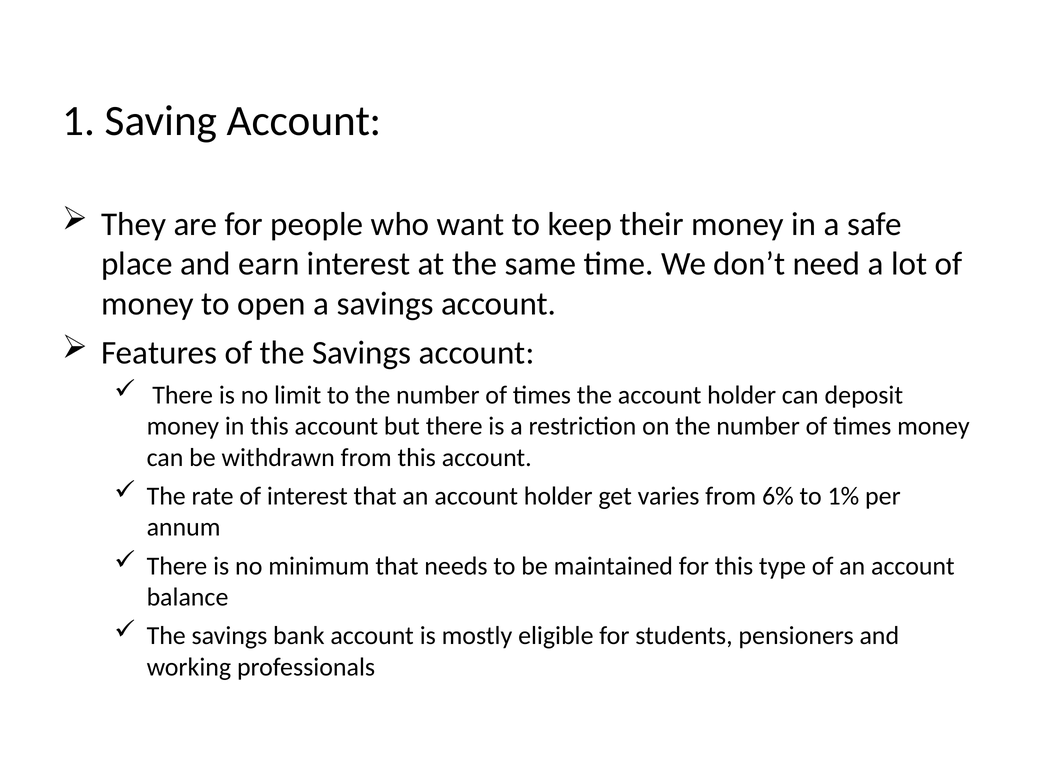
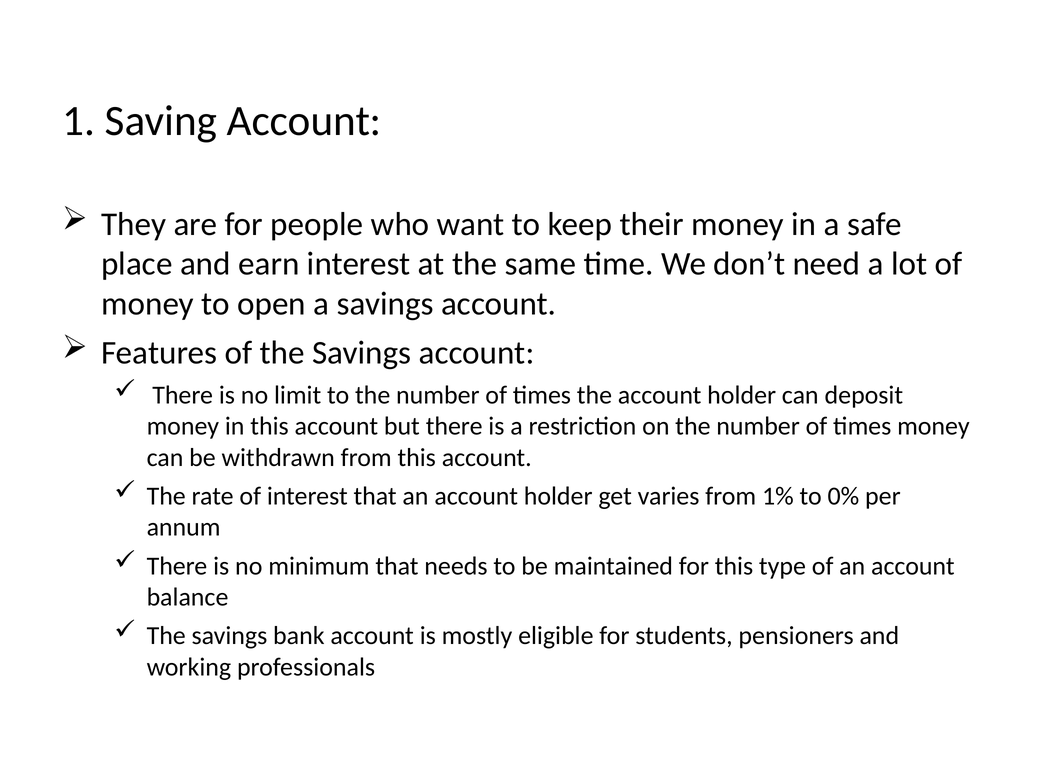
6%: 6% -> 1% (778, 496)
1%: 1% -> 0% (843, 496)
